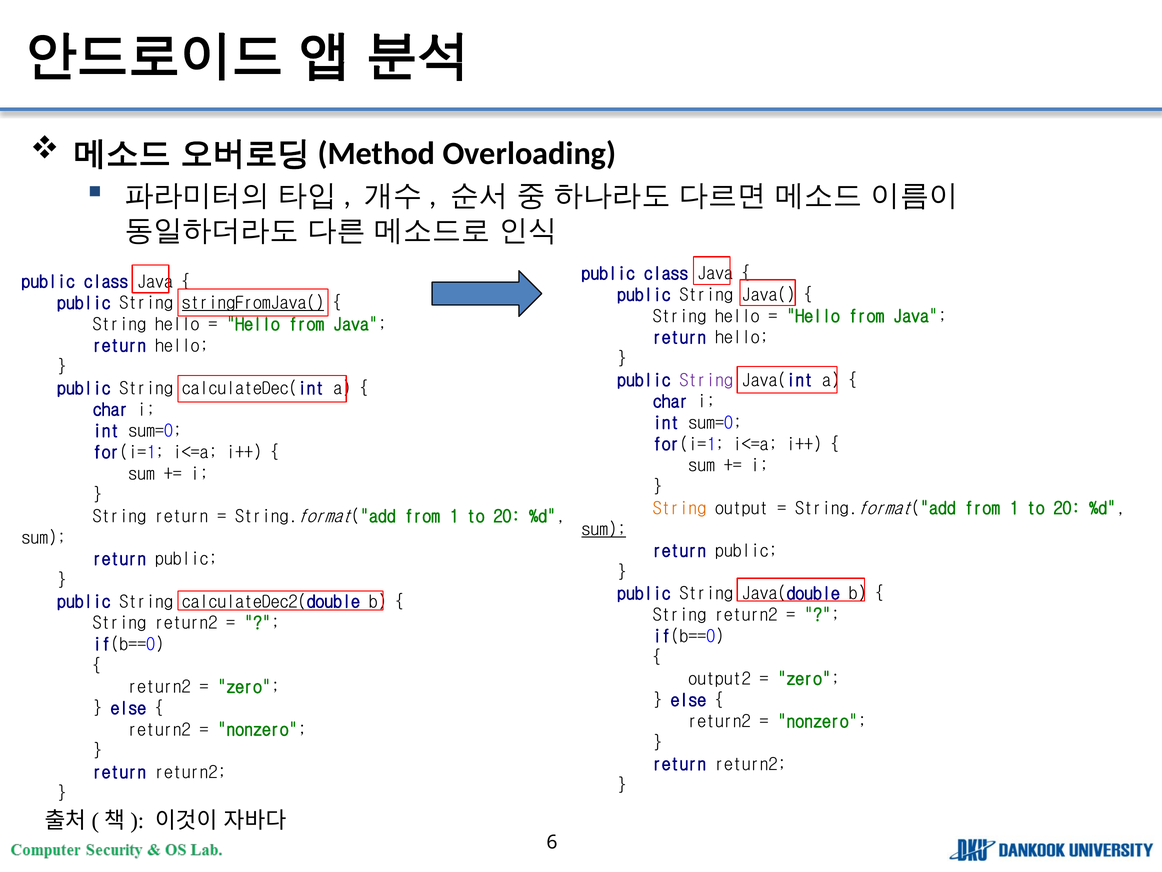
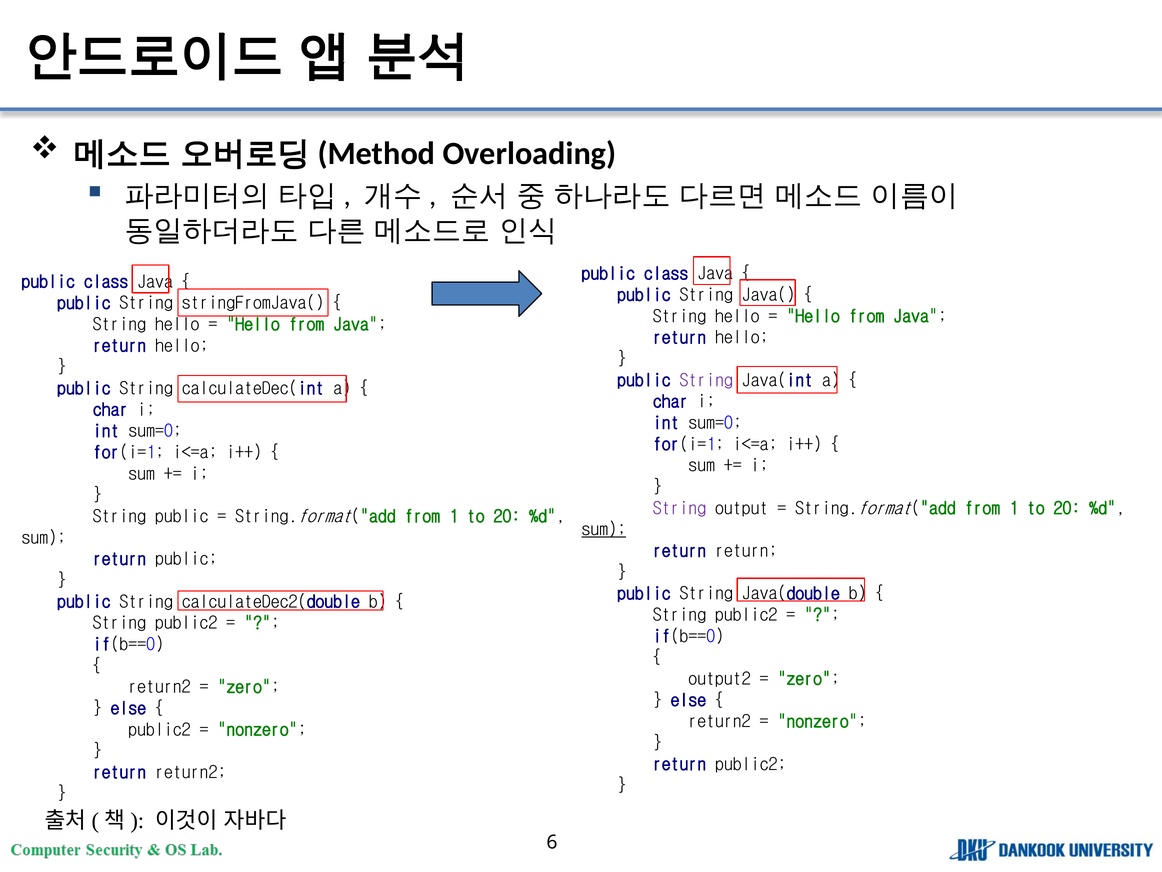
stringFromJava( underline: present -> none (253, 303)
String colour: orange -> purple (679, 508)
String return: return -> public (182, 516)
public: public -> return (746, 551)
return2: return2 -> public2 (746, 614)
return2: return2 -> public2 (186, 623)
return2: return2 -> public2 (159, 729)
return2: return2 -> public2 (751, 764)
